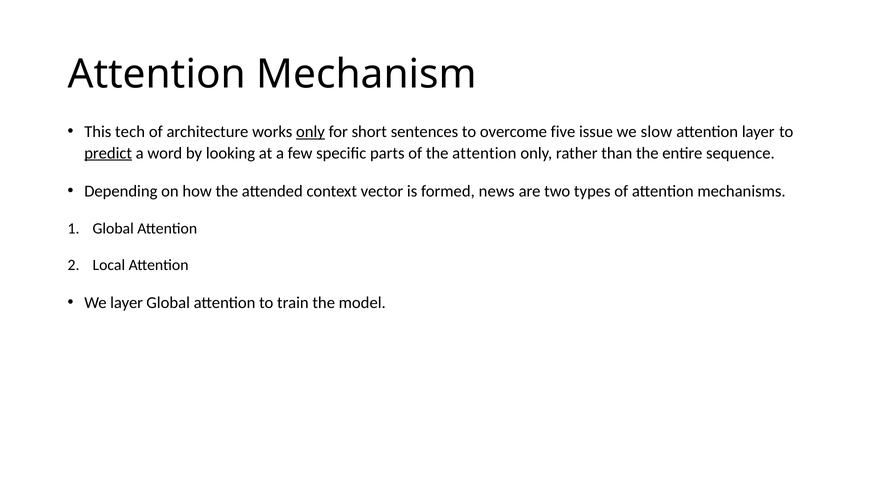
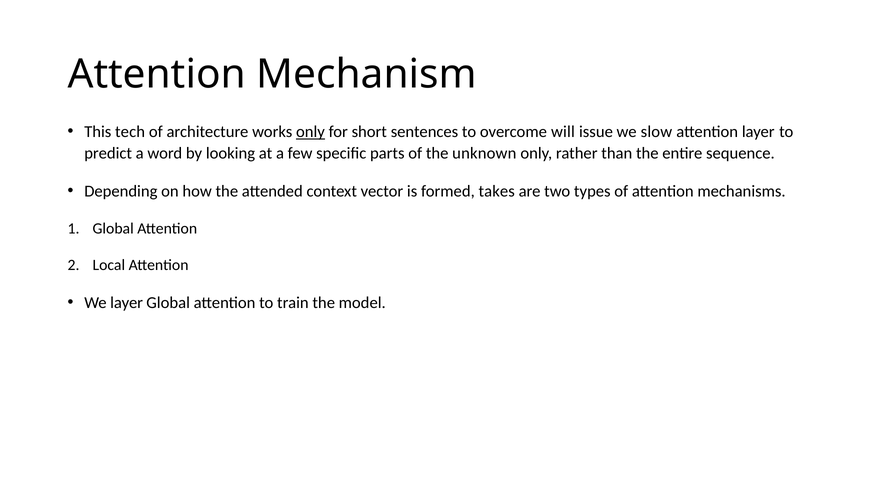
five: five -> will (563, 132)
predict underline: present -> none (108, 153)
the attention: attention -> unknown (484, 153)
news: news -> takes (497, 191)
